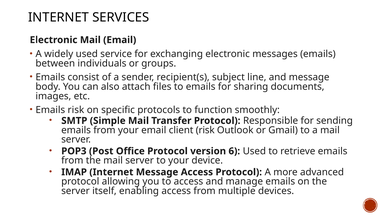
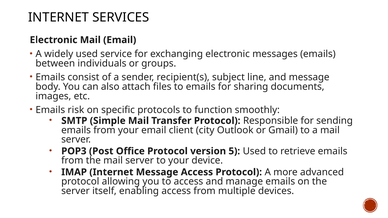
client risk: risk -> city (205, 130)
6: 6 -> 5 (234, 151)
